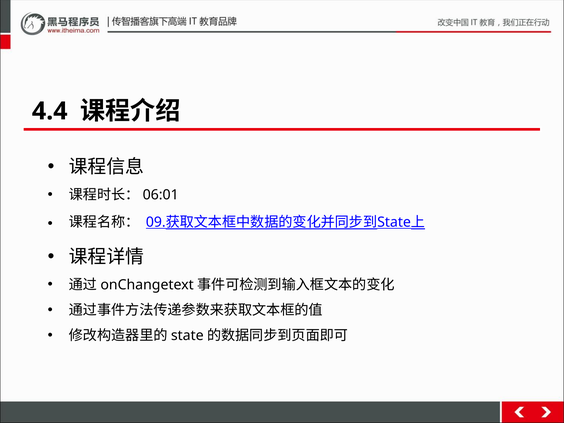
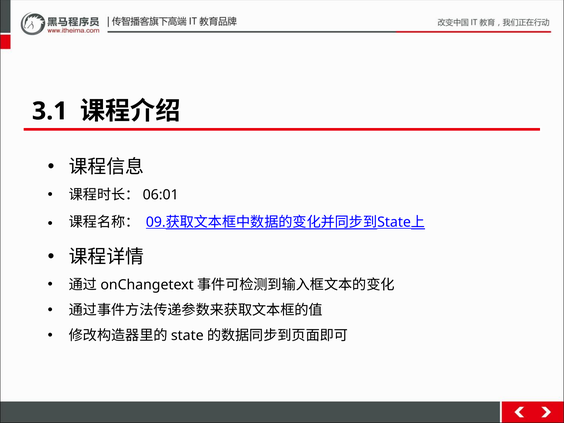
4.4: 4.4 -> 3.1 (50, 111)
